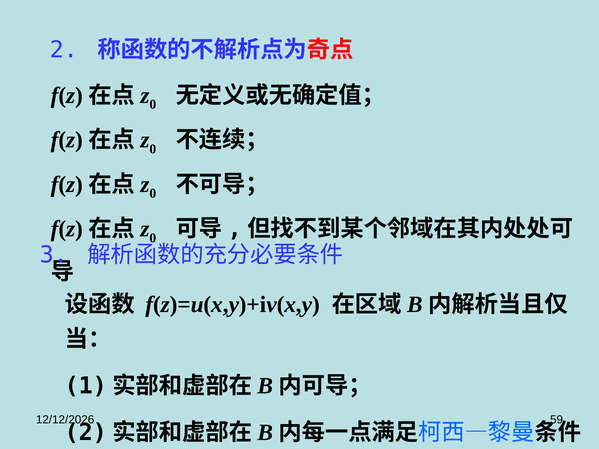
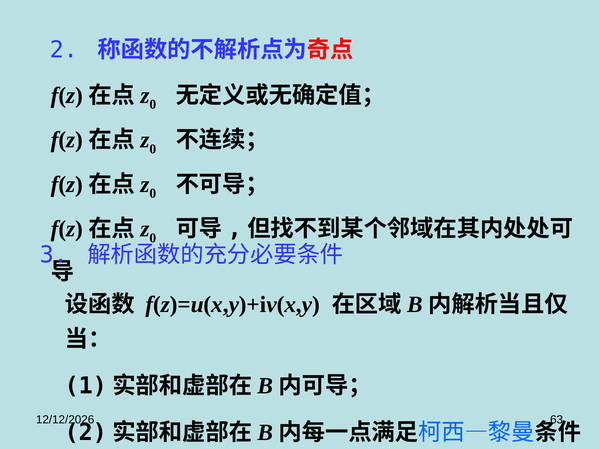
59: 59 -> 63 (557, 420)
